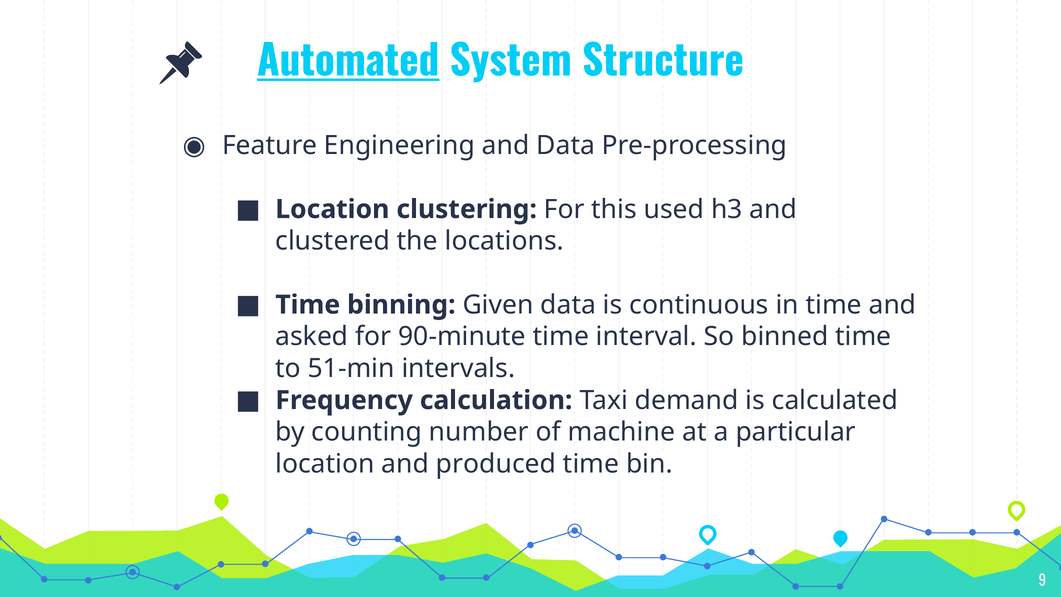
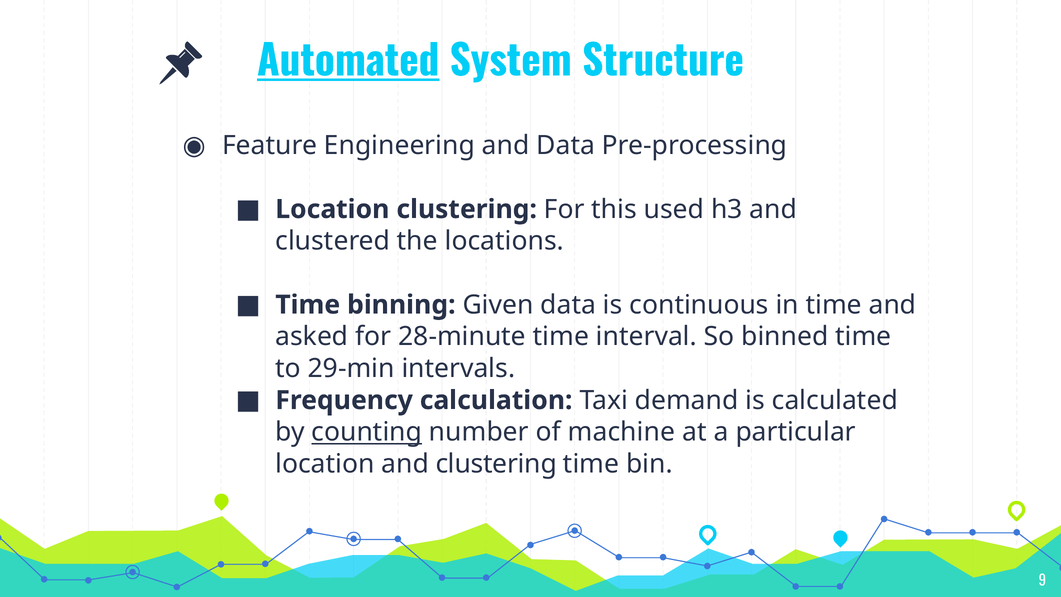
90-minute: 90-minute -> 28-minute (462, 337)
51-min: 51-min -> 29-min (351, 368)
counting underline: none -> present (367, 432)
and produced: produced -> clustering (496, 464)
